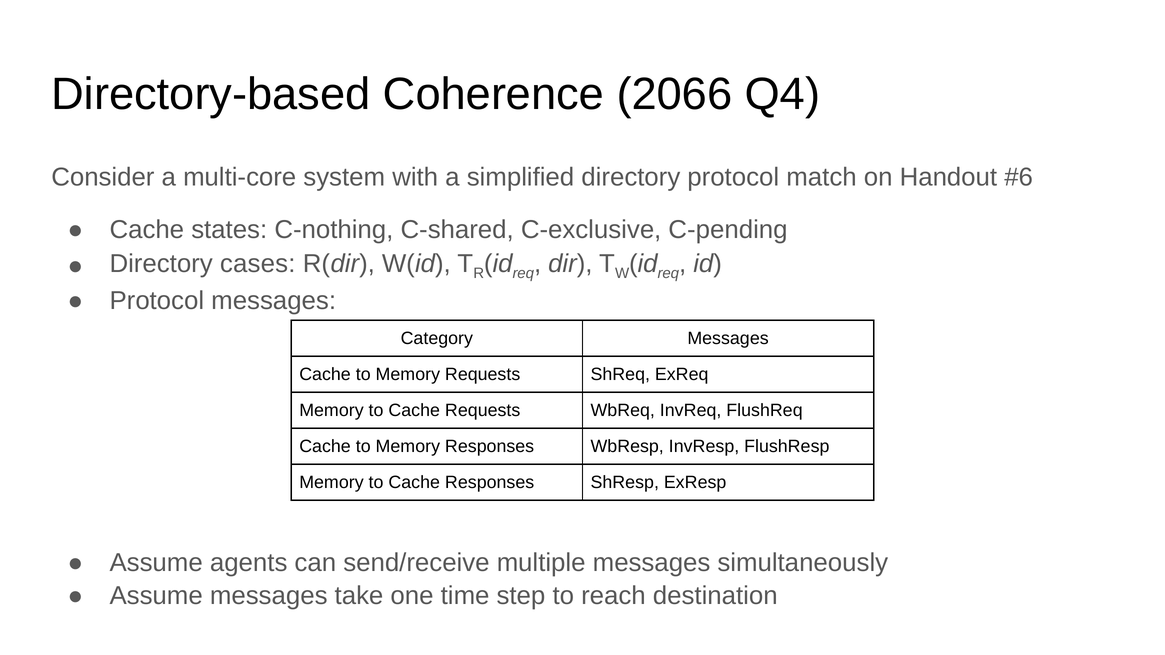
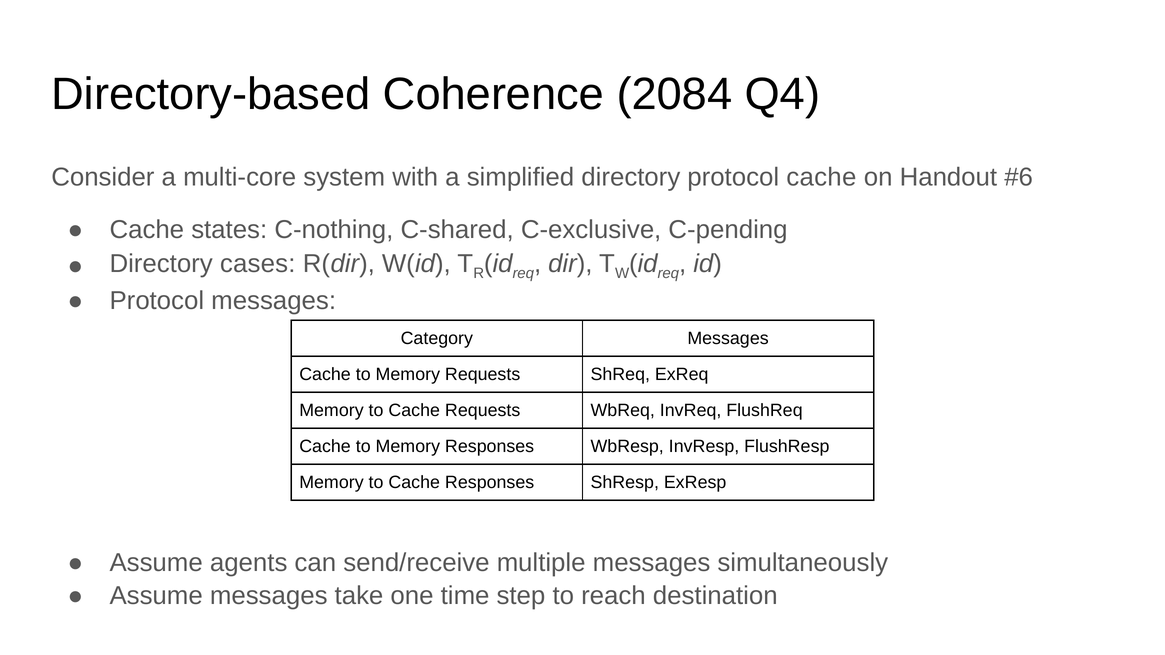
2066: 2066 -> 2084 (674, 94)
protocol match: match -> cache (821, 178)
